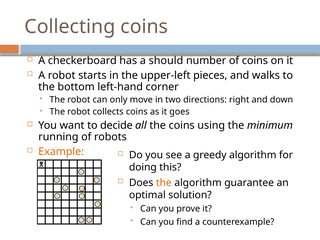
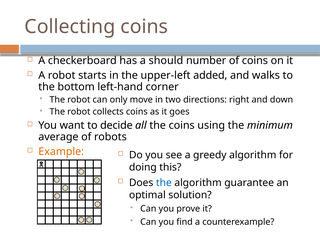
pieces: pieces -> added (210, 75)
running: running -> average (58, 137)
the colour: orange -> blue (164, 183)
